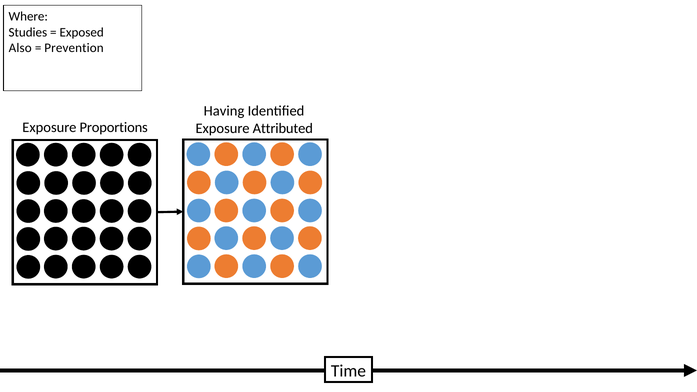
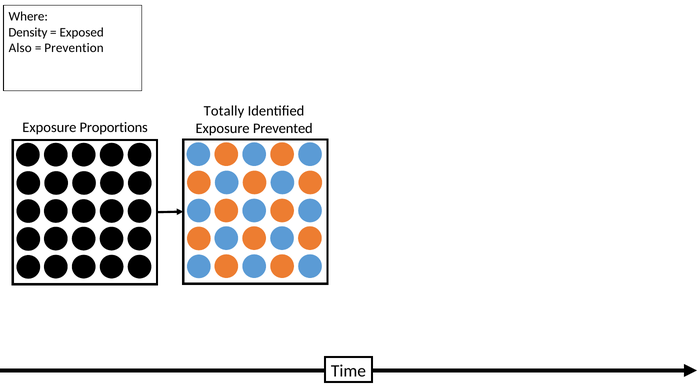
Studies: Studies -> Density (28, 32)
Having: Having -> Totally (224, 111)
Attributed: Attributed -> Prevented (283, 128)
